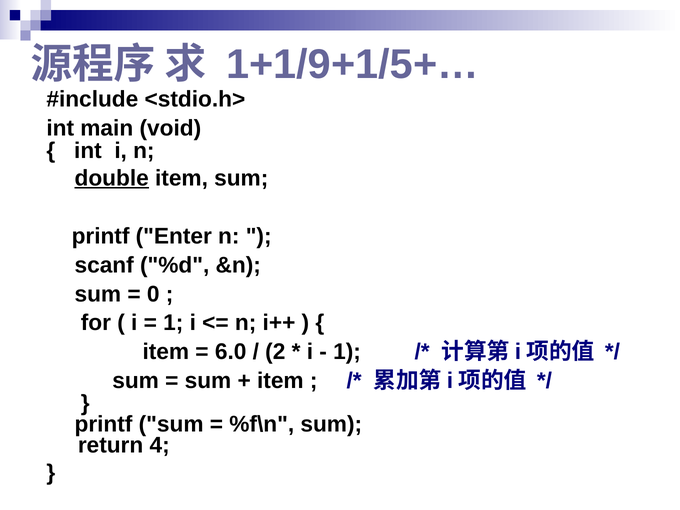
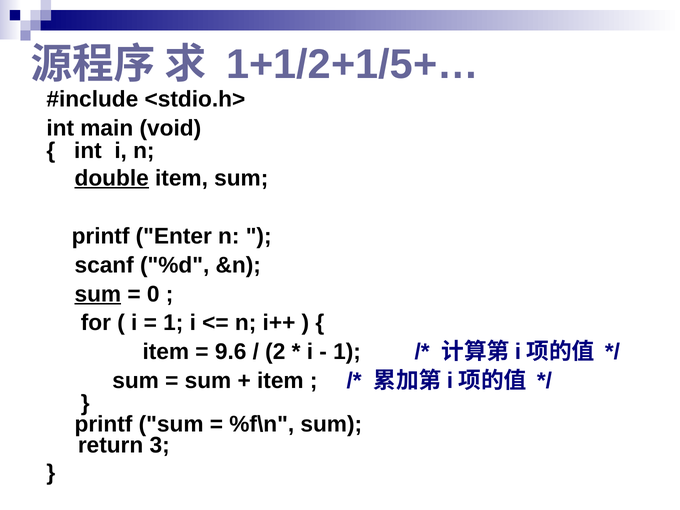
1+1/9+1/5+…: 1+1/9+1/5+… -> 1+1/2+1/5+… (352, 65)
sum underline: none -> present (98, 294)
6.0: 6.0 -> 9.6 (231, 352)
4: 4 -> 3 (160, 445)
